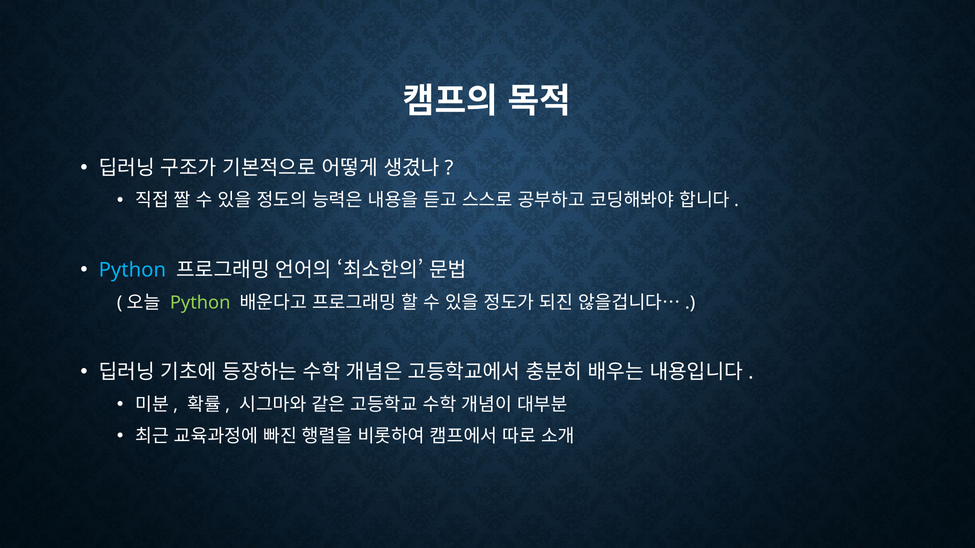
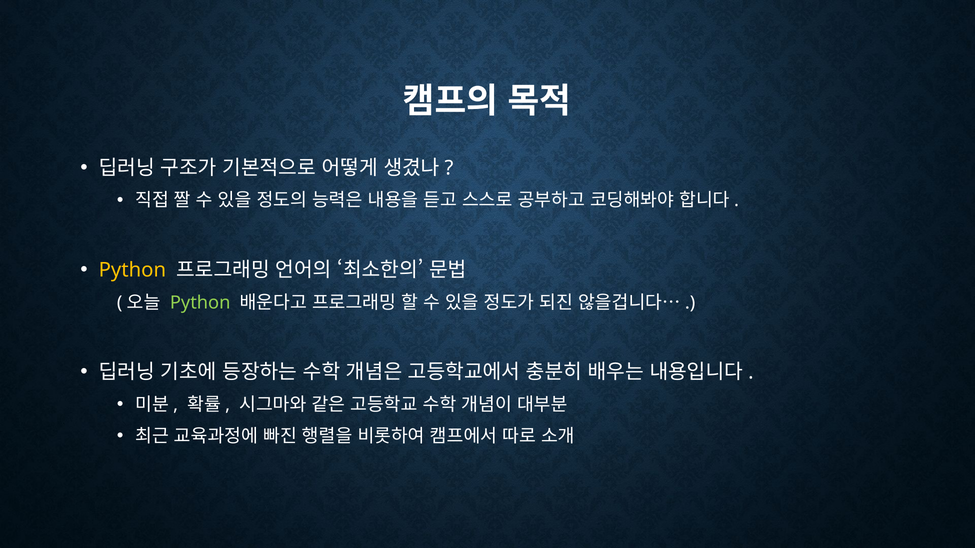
Python colour: light blue -> yellow (132, 270)
